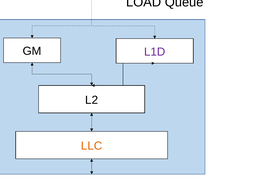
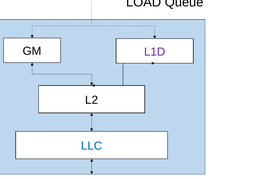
LLC colour: orange -> blue (92, 146)
